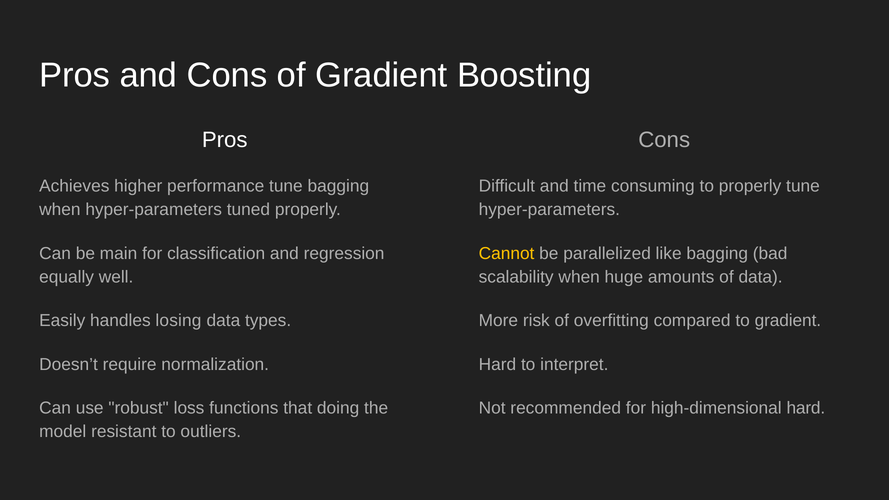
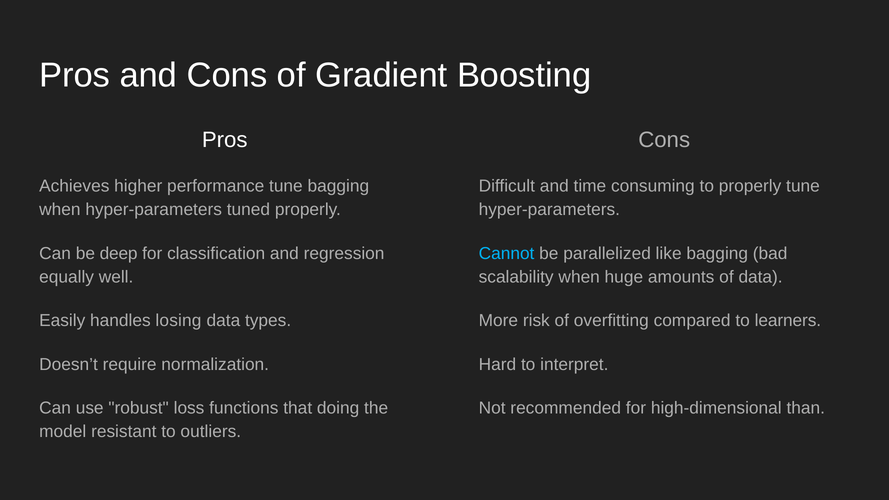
main: main -> deep (119, 253)
Cannot colour: yellow -> light blue (507, 253)
to gradient: gradient -> learners (788, 321)
high-dimensional hard: hard -> than (806, 408)
